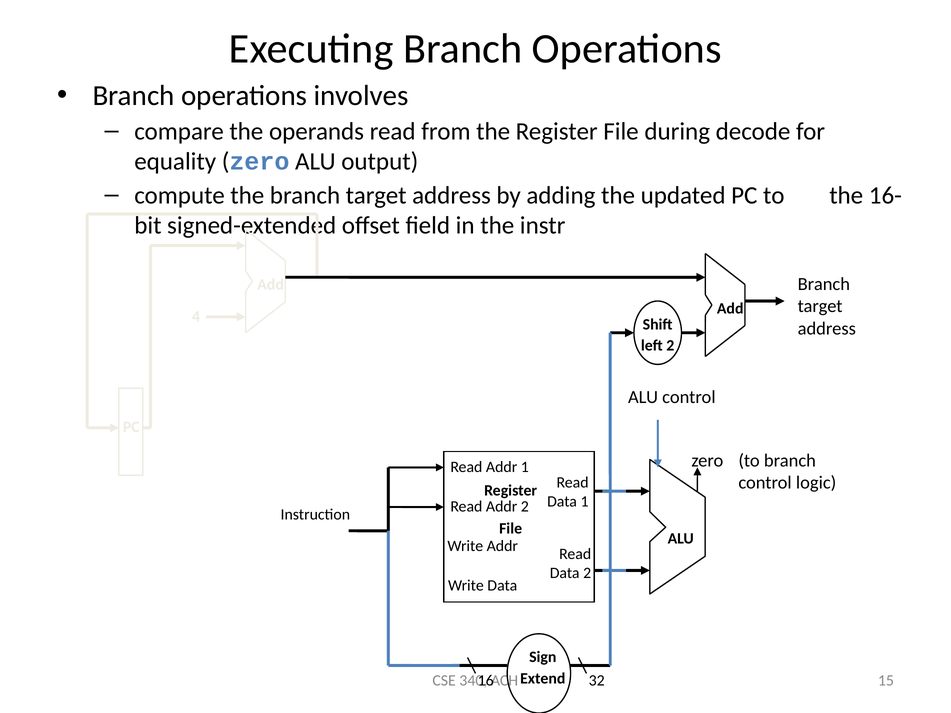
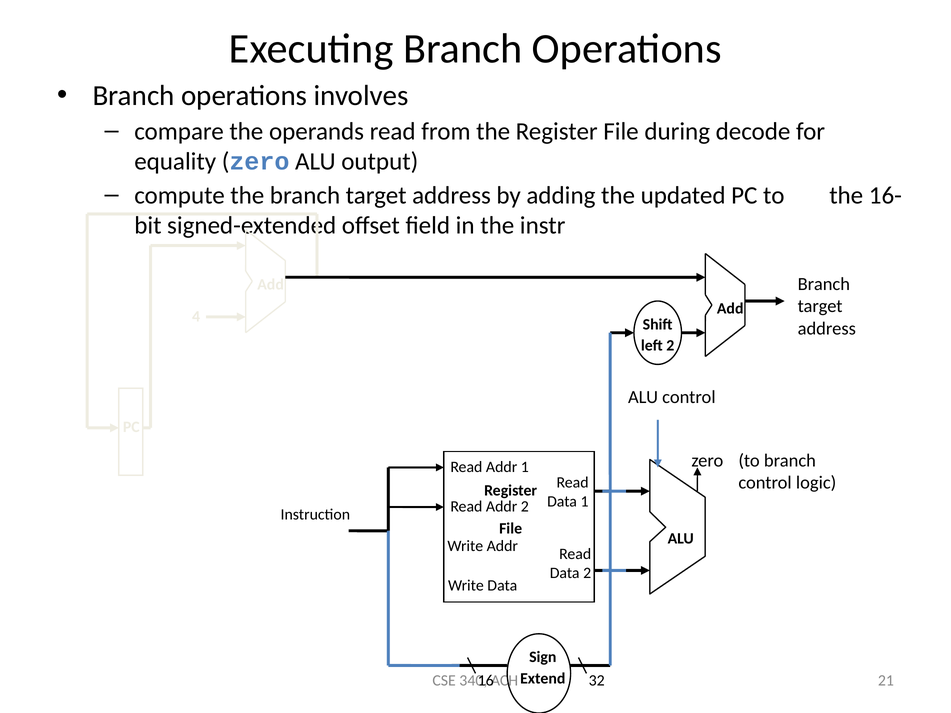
15: 15 -> 21 (886, 681)
